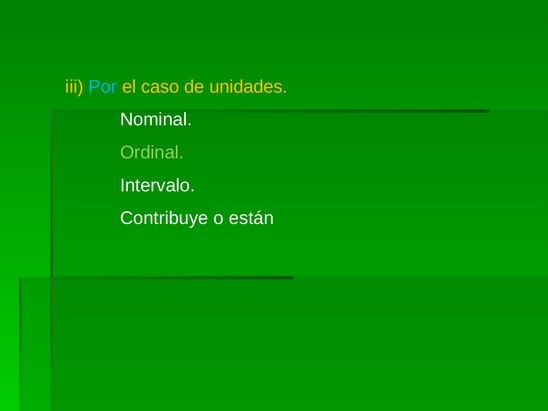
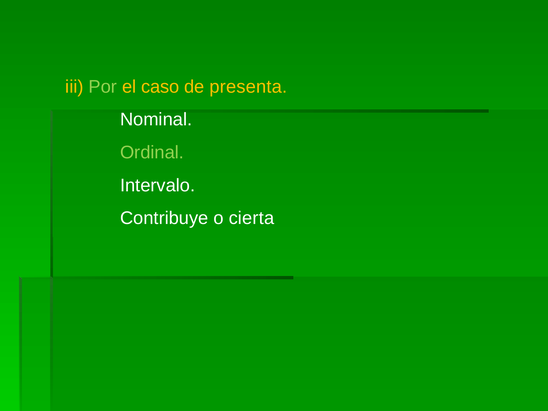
Por colour: light blue -> light green (103, 87)
unidades: unidades -> presenta (248, 87)
están: están -> cierta (251, 218)
